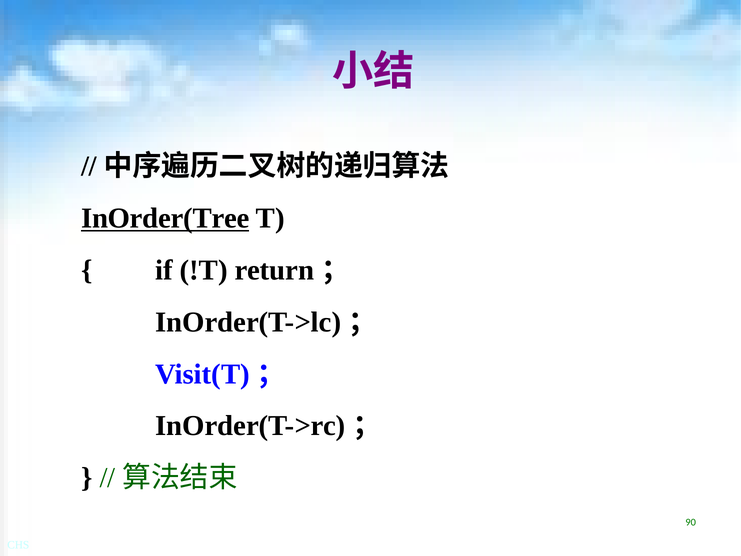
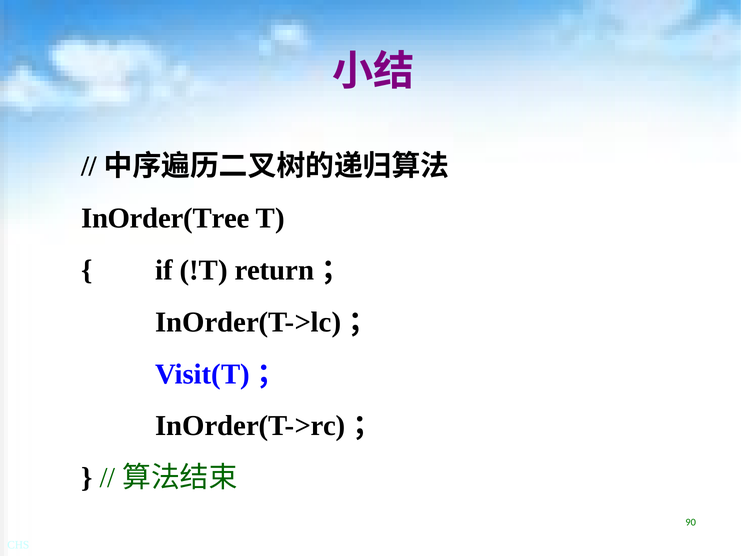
InOrder(Tree underline: present -> none (165, 218)
